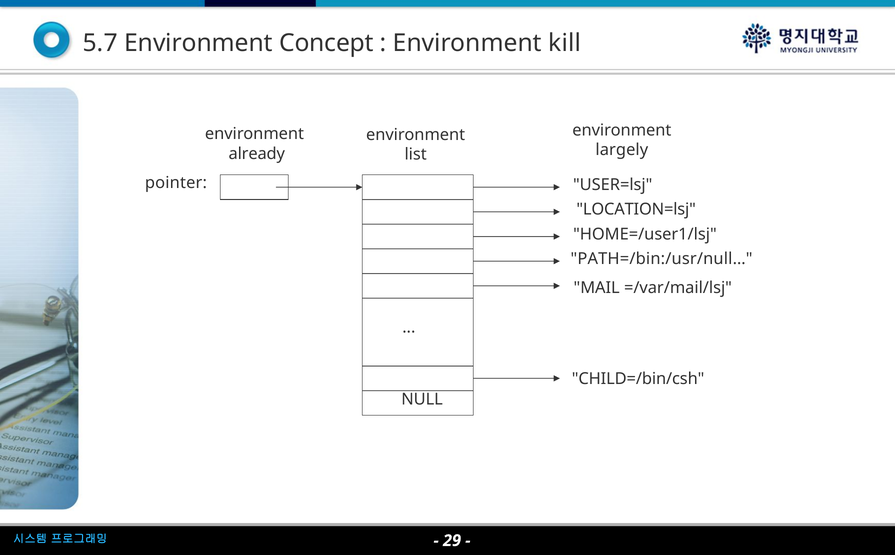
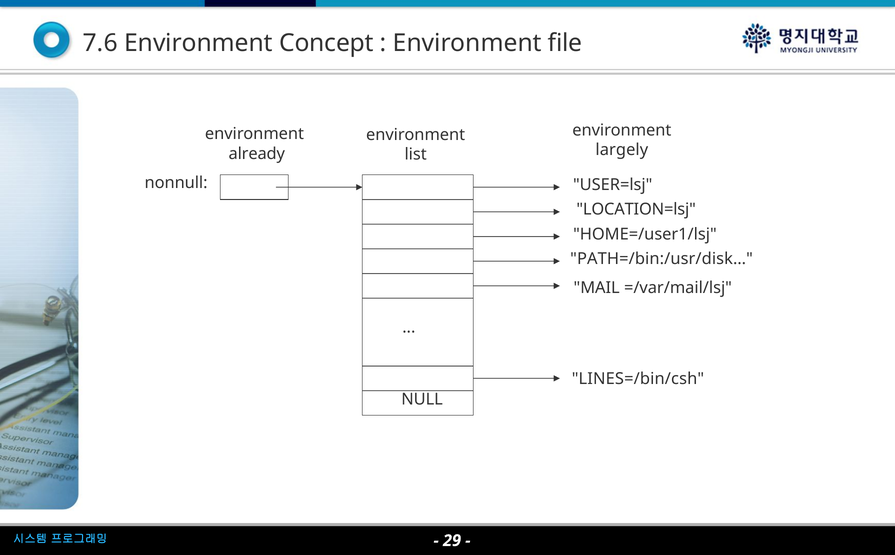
5.7: 5.7 -> 7.6 (100, 43)
kill: kill -> file (565, 43)
pointer: pointer -> nonnull (176, 183)
PATH=/bin:/usr/null…: PATH=/bin:/usr/null… -> PATH=/bin:/usr/disk… (662, 259)
CHILD=/bin/csh: CHILD=/bin/csh -> LINES=/bin/csh (638, 379)
